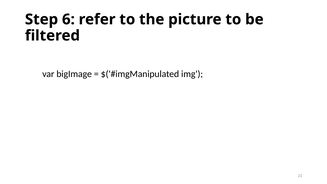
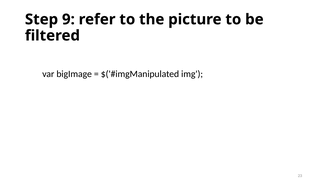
6: 6 -> 9 (68, 19)
